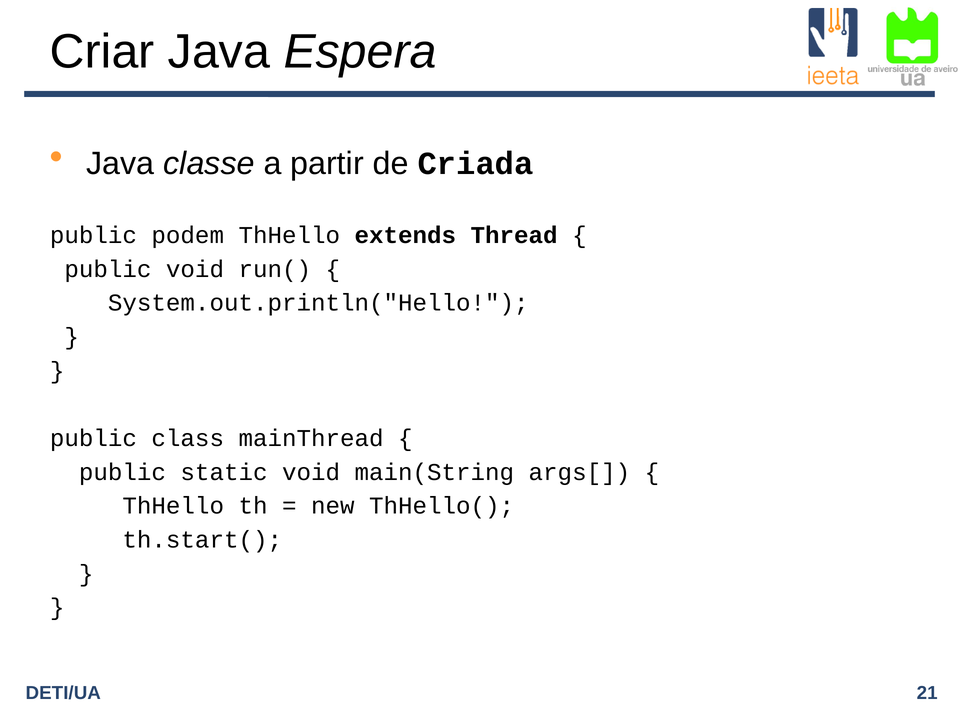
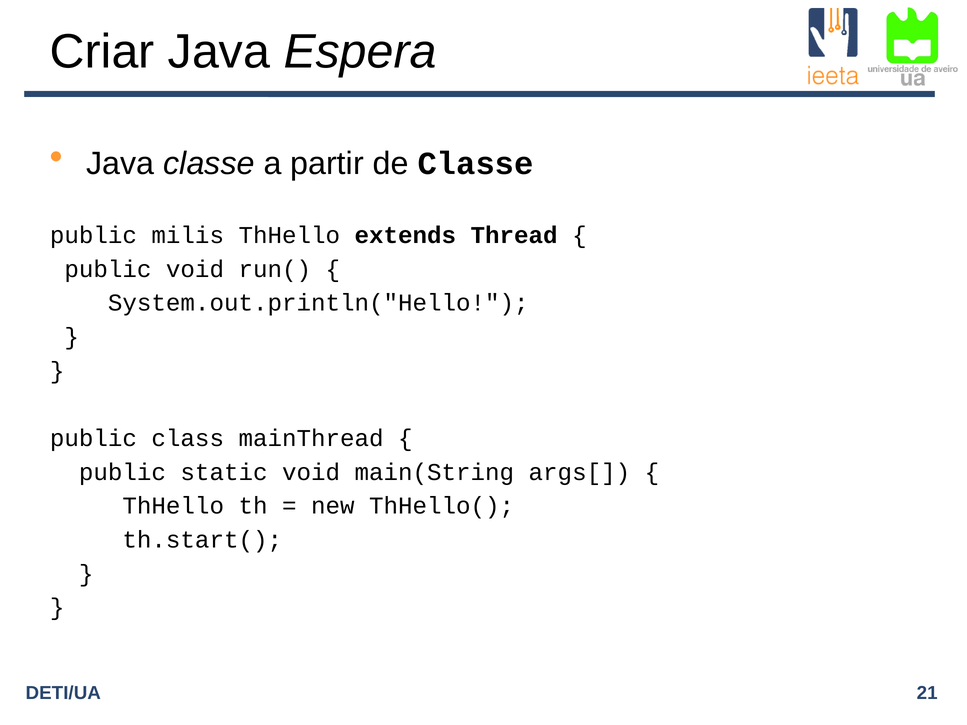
de Criada: Criada -> Classe (476, 163)
podem: podem -> milis (188, 235)
